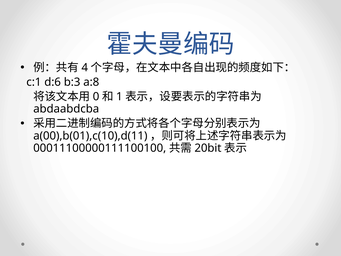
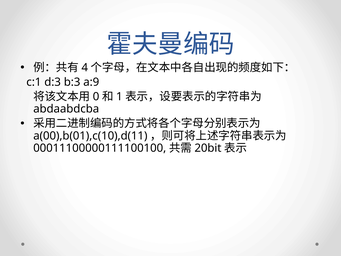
d:6: d:6 -> d:3 (53, 82)
a:8: a:8 -> a:9 (91, 82)
